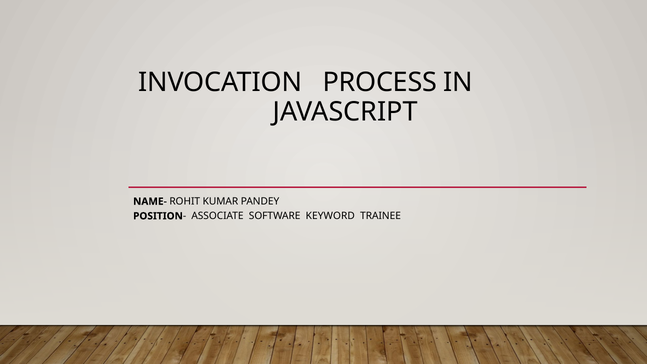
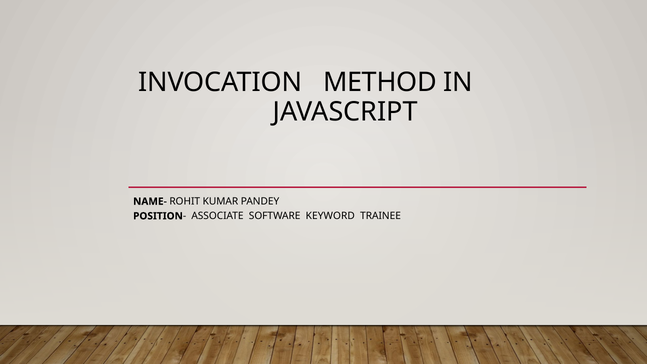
PROCESS: PROCESS -> METHOD (380, 83)
